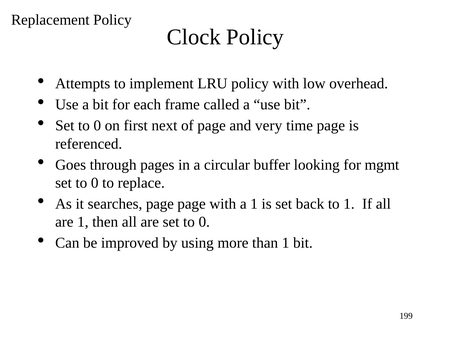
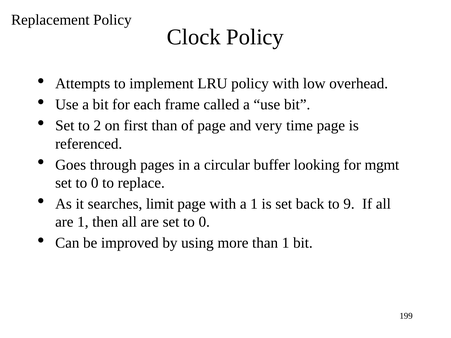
0: 0 -> 2 (97, 126)
first next: next -> than (164, 126)
searches page: page -> limit (160, 204)
to 1: 1 -> 9 (349, 204)
